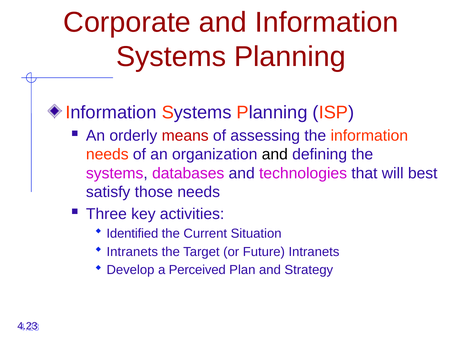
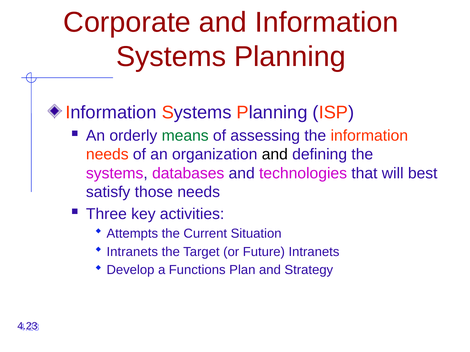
means colour: red -> green (185, 136)
Identified: Identified -> Attempts (132, 234)
Perceived: Perceived -> Functions (197, 270)
